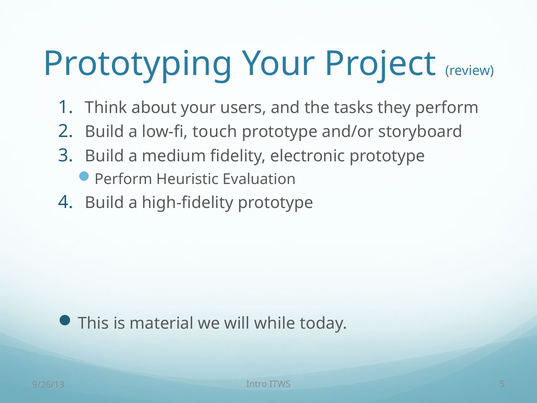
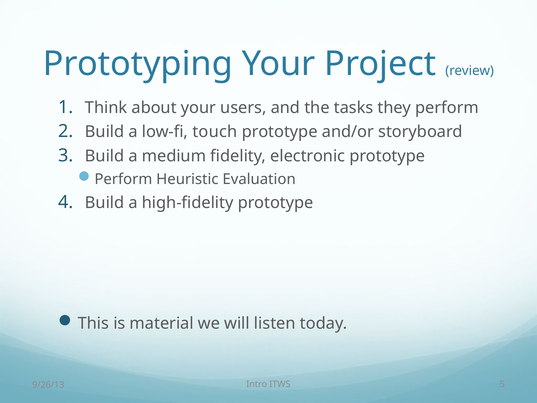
while: while -> listen (275, 323)
